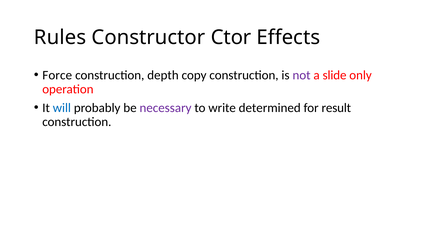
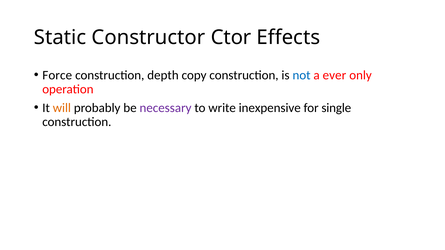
Rules: Rules -> Static (60, 37)
not colour: purple -> blue (302, 75)
slide: slide -> ever (334, 75)
will colour: blue -> orange (62, 108)
determined: determined -> inexpensive (270, 108)
result: result -> single (336, 108)
